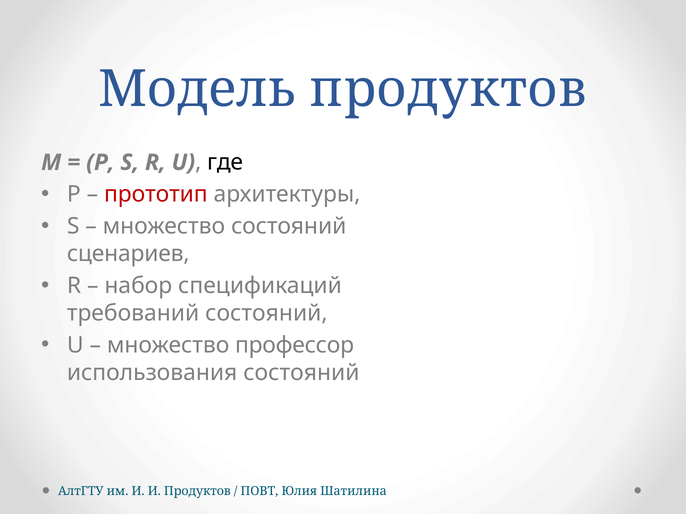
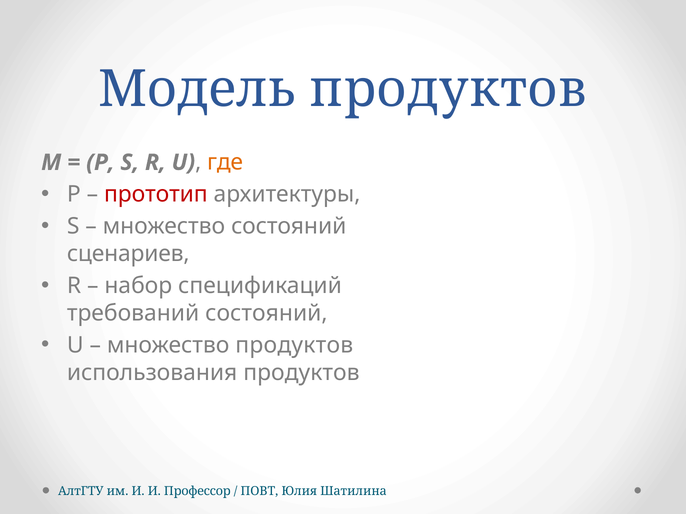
где colour: black -> orange (225, 163)
множество профессор: профессор -> продуктов (294, 345)
использования состояний: состояний -> продуктов (301, 373)
И Продуктов: Продуктов -> Профессор (197, 492)
